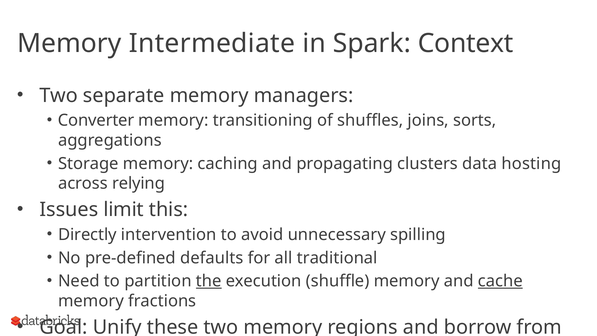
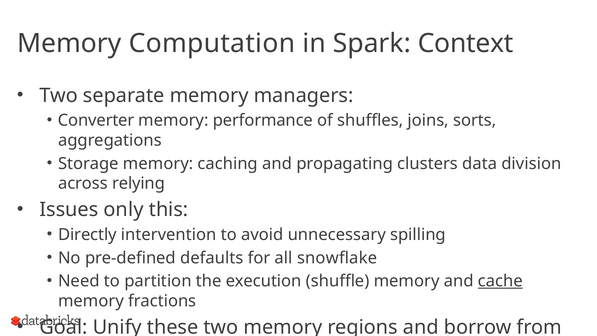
Intermediate: Intermediate -> Computation (212, 43)
transitioning: transitioning -> performance (263, 120)
hosting: hosting -> division (531, 164)
limit: limit -> only (123, 210)
traditional: traditional -> snowflake (337, 258)
the underline: present -> none (209, 281)
